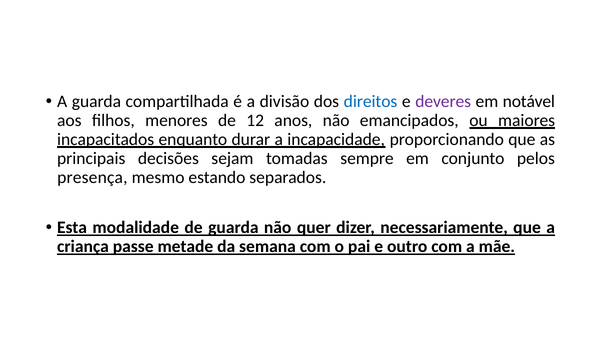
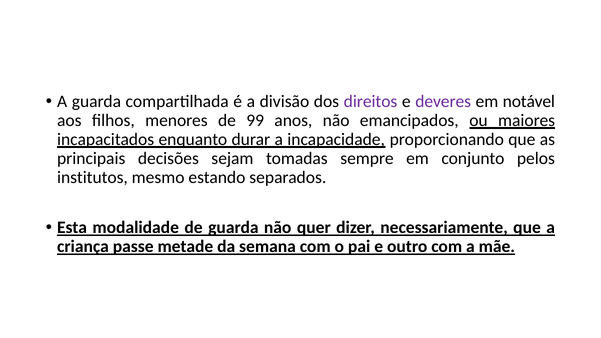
direitos colour: blue -> purple (371, 102)
12: 12 -> 99 (255, 121)
presença: presença -> institutos (92, 177)
